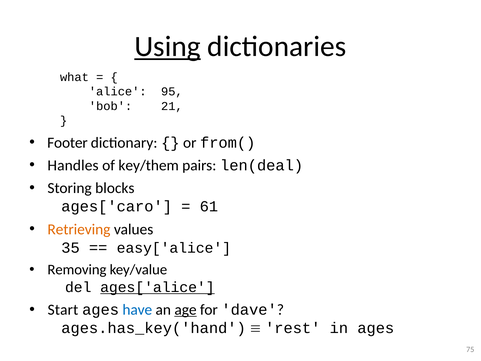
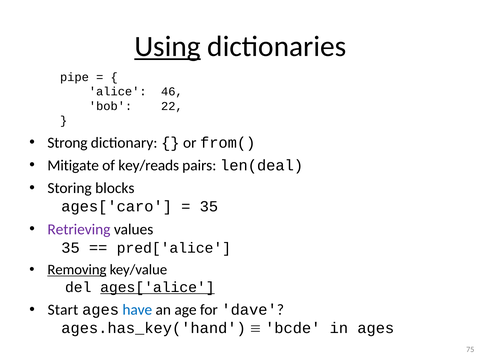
what: what -> pipe (74, 77)
95: 95 -> 46 (172, 92)
21: 21 -> 22 (172, 106)
Footer: Footer -> Strong (67, 143)
Handles: Handles -> Mitigate (73, 165)
key/them: key/them -> key/reads (149, 165)
61: 61 -> 35 (209, 206)
Retrieving colour: orange -> purple (79, 229)
easy['alice: easy['alice -> pred['alice (174, 248)
Removing underline: none -> present (77, 270)
age underline: present -> none (186, 310)
rest: rest -> bcde (293, 328)
